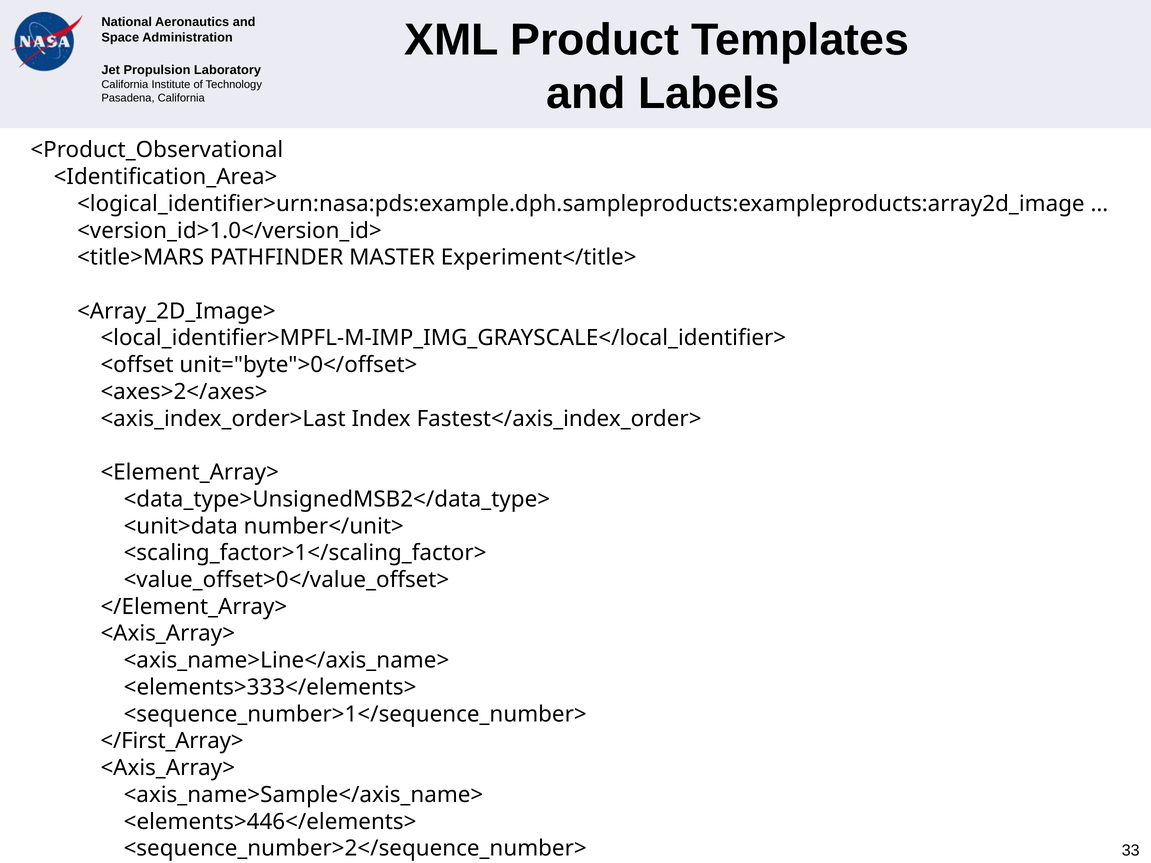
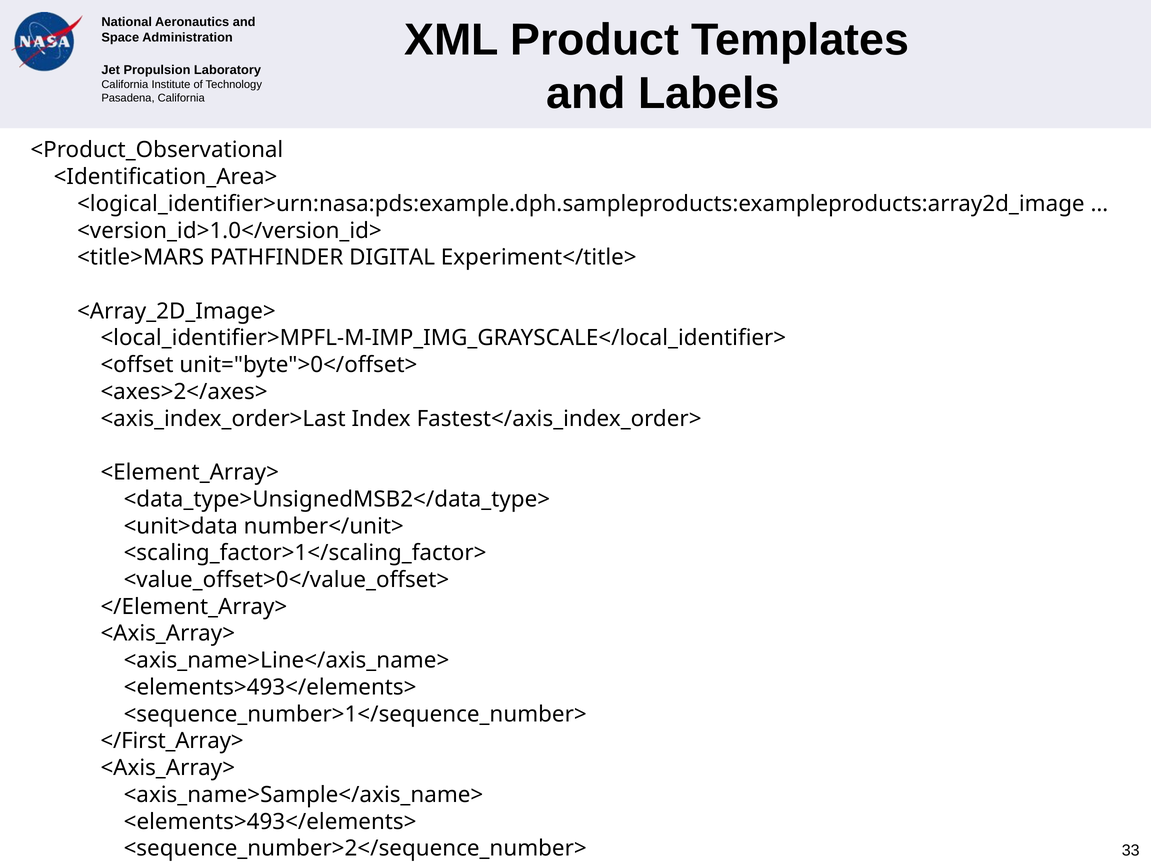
MASTER: MASTER -> DIGITAL (392, 258)
<elements>333</elements>: <elements>333</elements> -> <elements>493</elements> (270, 688)
<elements>446</elements>: <elements>446</elements> -> <elements>493</elements> (270, 822)
